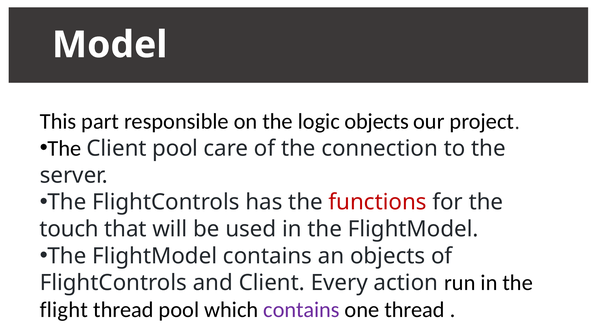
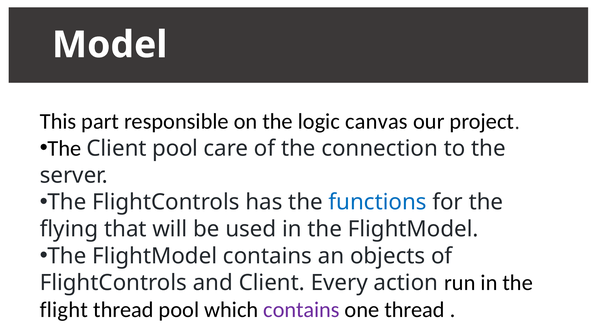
logic objects: objects -> canvas (376, 122)
functions colour: red -> blue (378, 202)
touch: touch -> flying (69, 229)
